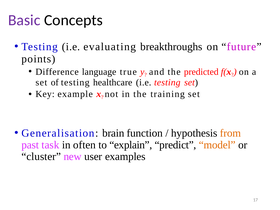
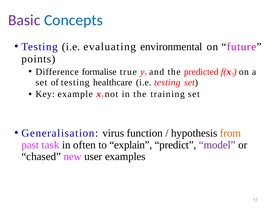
Concepts colour: black -> blue (73, 20)
breakthroughs: breakthroughs -> environmental (171, 47)
language: language -> formalise (99, 72)
brain: brain -> virus (113, 133)
model colour: orange -> purple (217, 145)
cluster: cluster -> chased (41, 156)
